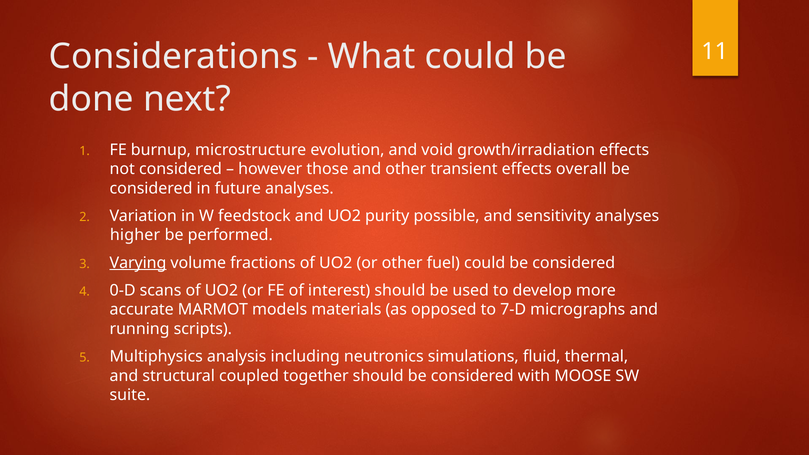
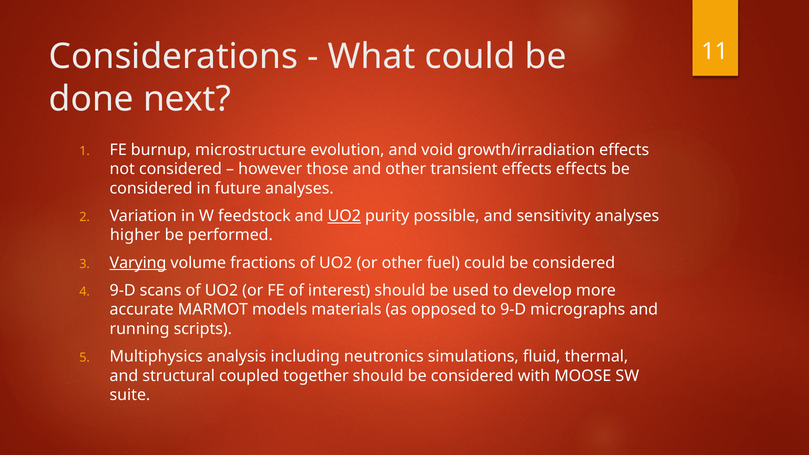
effects overall: overall -> effects (581, 169)
UO2 underline: none -> present (344, 216)
0-D: 0-D -> 9-D (123, 291)
to 7-D: 7-D -> 9-D (513, 310)
